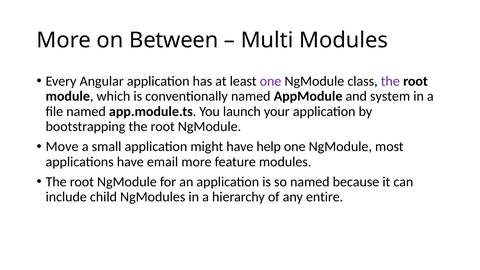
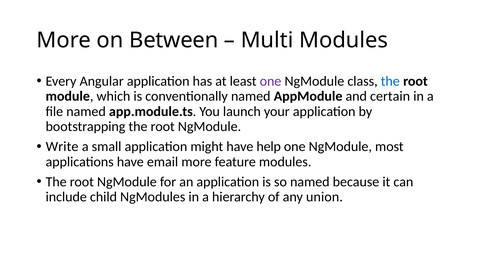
the colour: purple -> blue (390, 81)
system: system -> certain (390, 96)
Move: Move -> Write (62, 147)
entire: entire -> union (324, 197)
